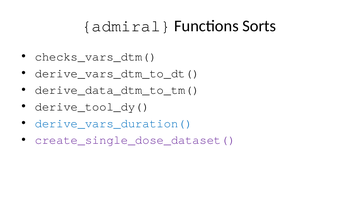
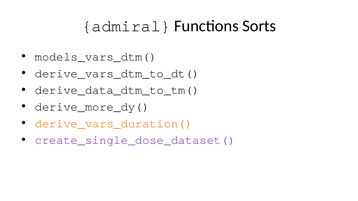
checks_vars_dtm(: checks_vars_dtm( -> models_vars_dtm( (96, 57)
derive_tool_dy(: derive_tool_dy( -> derive_more_dy( (92, 107)
derive_vars_duration( colour: blue -> orange (114, 124)
